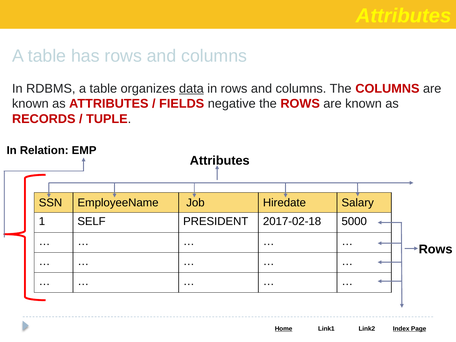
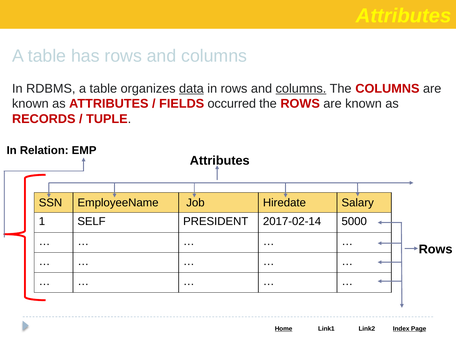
columns underline: none -> present (301, 89)
negative: negative -> occurred (232, 104)
2017-02-18: 2017-02-18 -> 2017-02-14 (292, 221)
